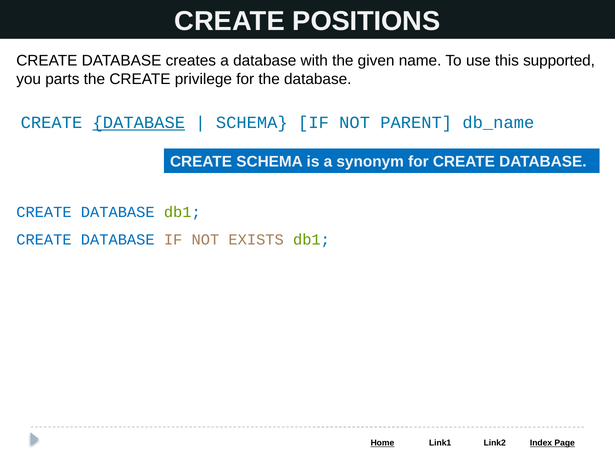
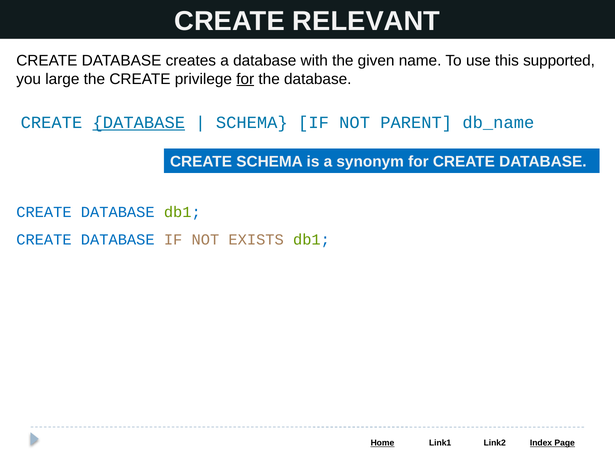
POSITIONS: POSITIONS -> RELEVANT (366, 21)
parts: parts -> large (62, 79)
for underline: none -> present (245, 79)
